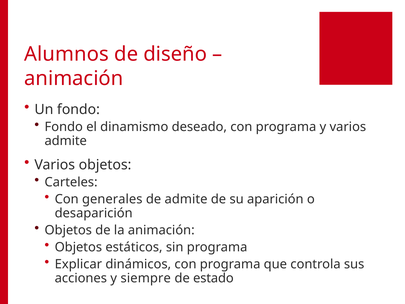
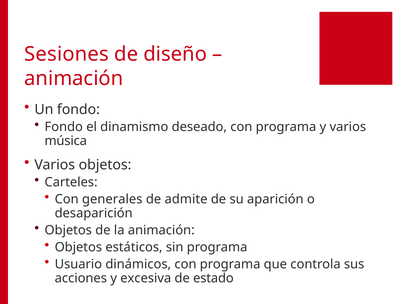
Alumnos: Alumnos -> Sesiones (67, 54)
admite: admite -> música (66, 141)
Explicar: Explicar -> Usuario (78, 264)
siempre: siempre -> excesiva (146, 278)
